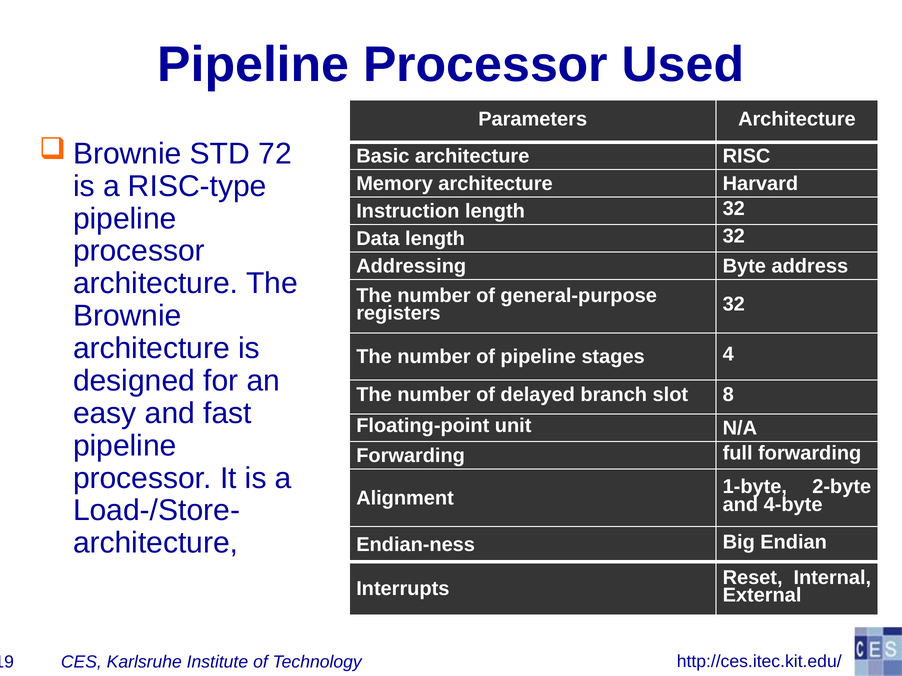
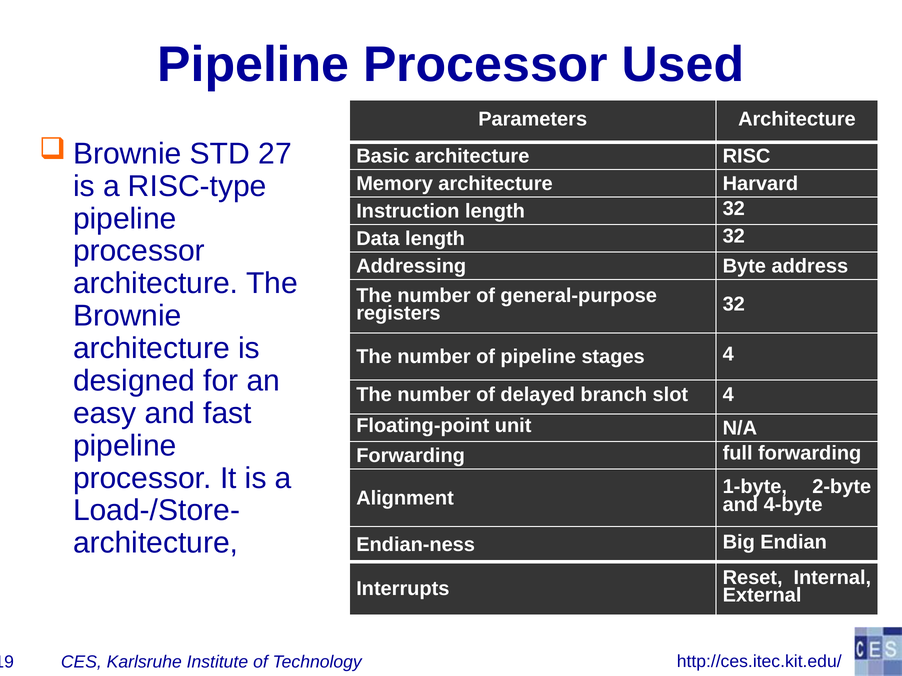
72: 72 -> 27 (275, 154)
slot 8: 8 -> 4 (728, 395)
